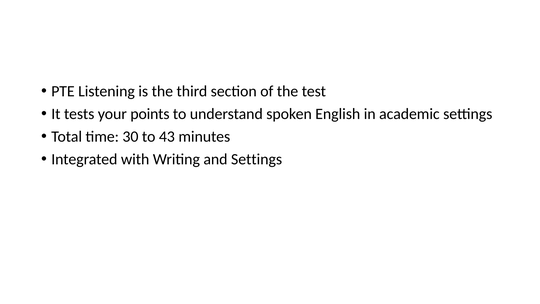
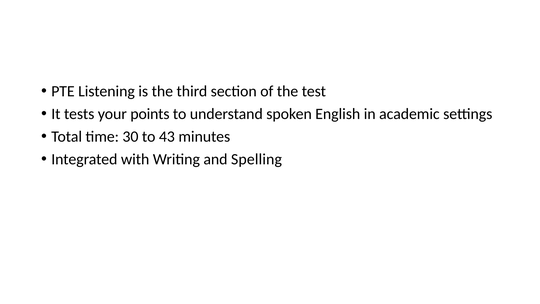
and Settings: Settings -> Spelling (256, 159)
